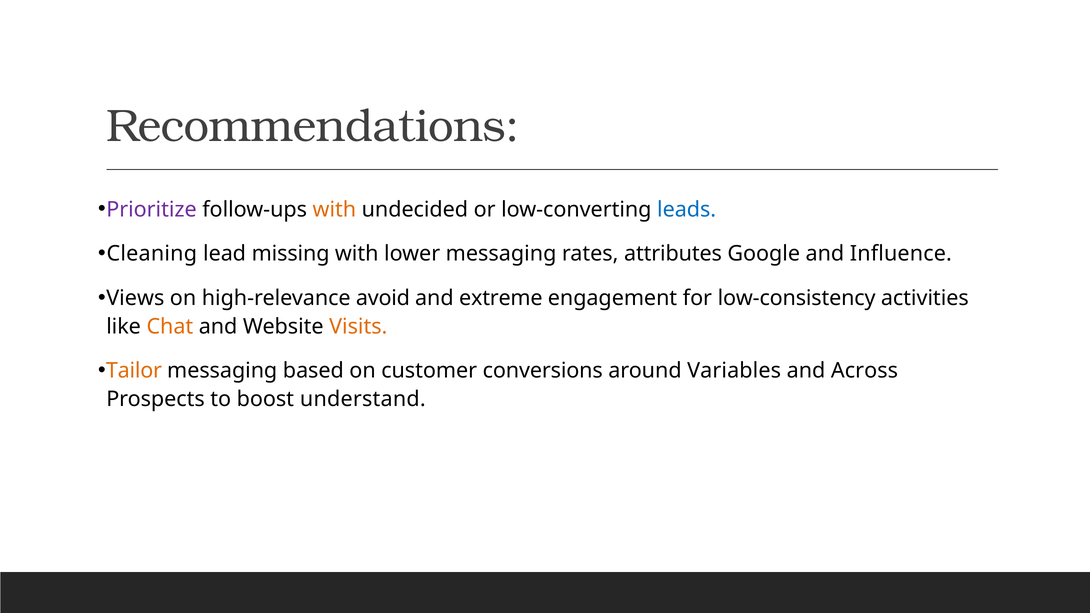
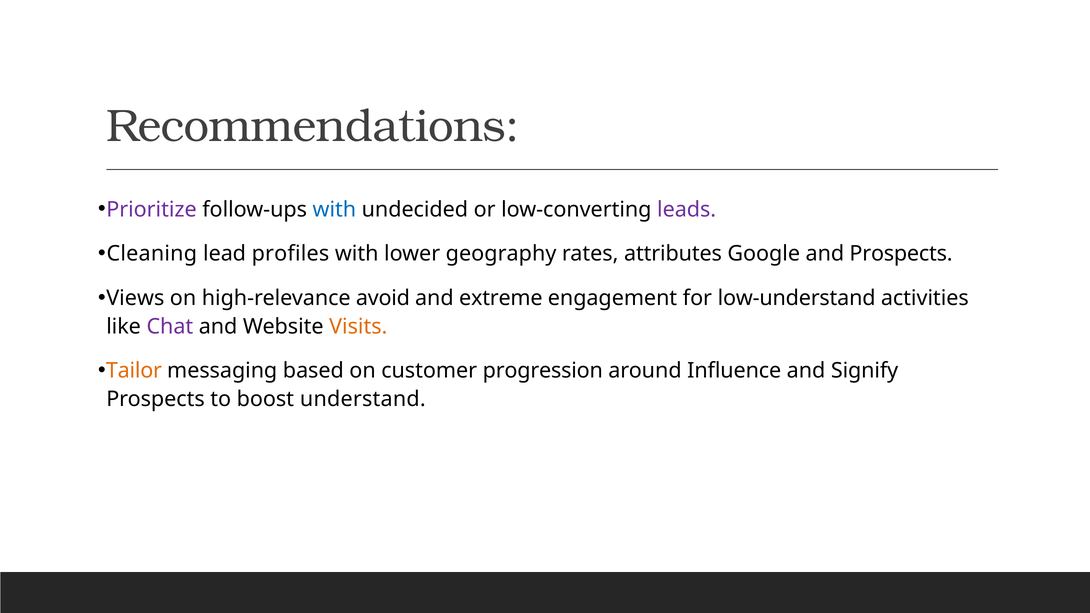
with colour: orange -> blue (334, 210)
leads colour: blue -> purple (687, 210)
missing: missing -> profiles (290, 254)
lower messaging: messaging -> geography (501, 254)
and Influence: Influence -> Prospects (901, 254)
low-consistency: low-consistency -> low-understand (797, 298)
Chat colour: orange -> purple (170, 327)
conversions: conversions -> progression (543, 371)
Variables: Variables -> Influence (734, 371)
Across: Across -> Signify (865, 371)
